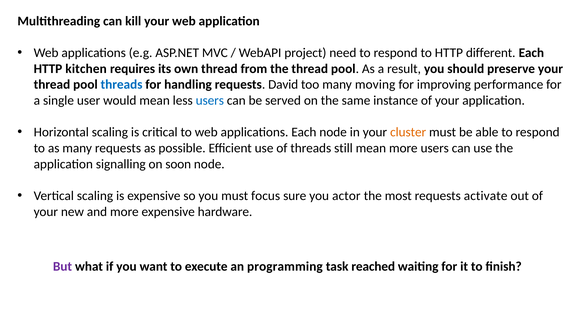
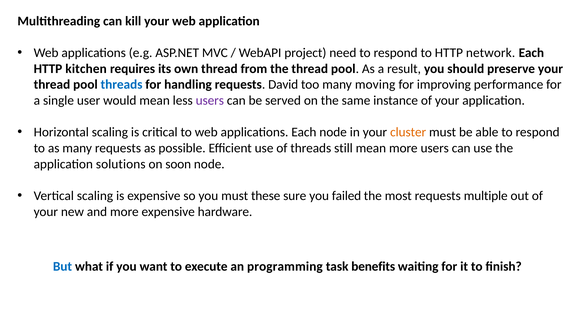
different: different -> network (491, 53)
users colour: blue -> purple (210, 101)
signalling: signalling -> solutions (121, 164)
focus: focus -> these (266, 196)
actor: actor -> failed (346, 196)
activate: activate -> multiple (486, 196)
But colour: purple -> blue (63, 267)
reached: reached -> benefits (373, 267)
